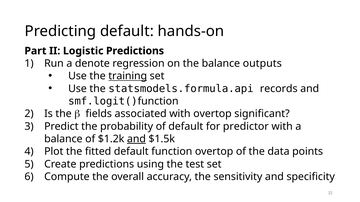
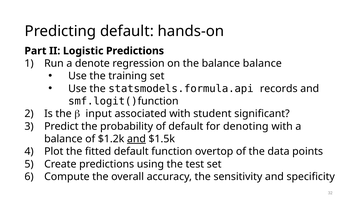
balance outputs: outputs -> balance (262, 64)
training underline: present -> none (128, 76)
fields: fields -> input (99, 114)
with overtop: overtop -> student (212, 114)
predictor: predictor -> denoting (246, 127)
